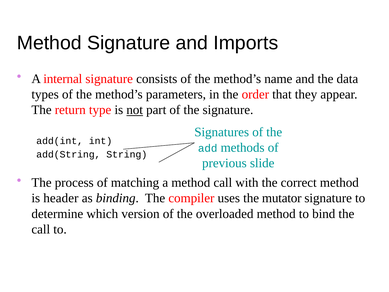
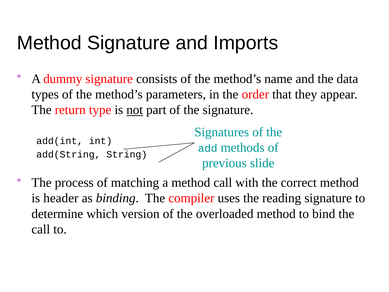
internal: internal -> dummy (63, 79)
mutator: mutator -> reading (282, 198)
